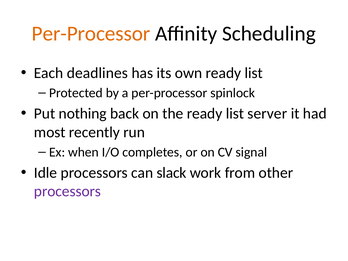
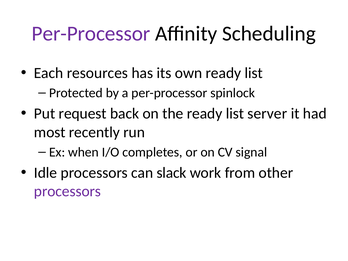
Per-Processor colour: orange -> purple (91, 34)
deadlines: deadlines -> resources (97, 73)
nothing: nothing -> request (83, 114)
